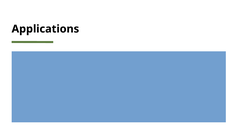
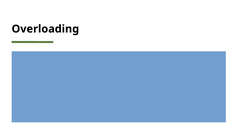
Applications: Applications -> Overloading (45, 29)
